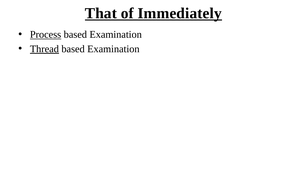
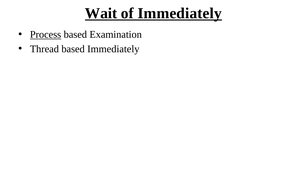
That: That -> Wait (101, 13)
Thread underline: present -> none (44, 49)
Examination: Examination -> Immediately (113, 49)
